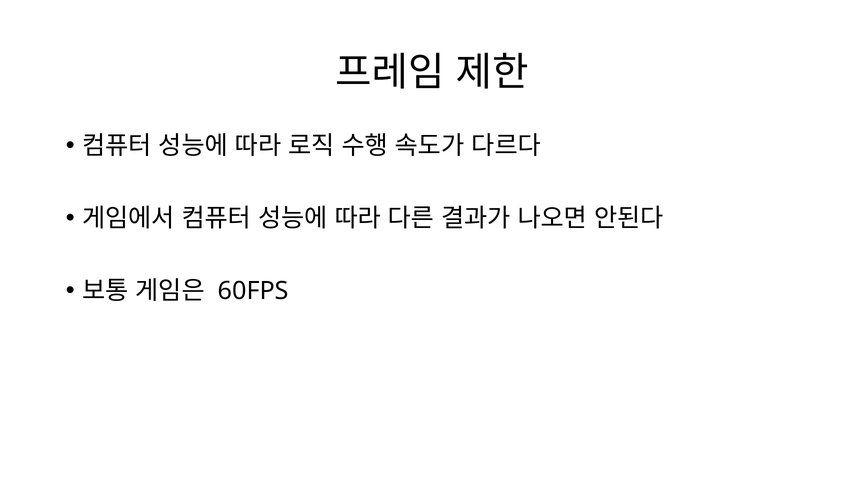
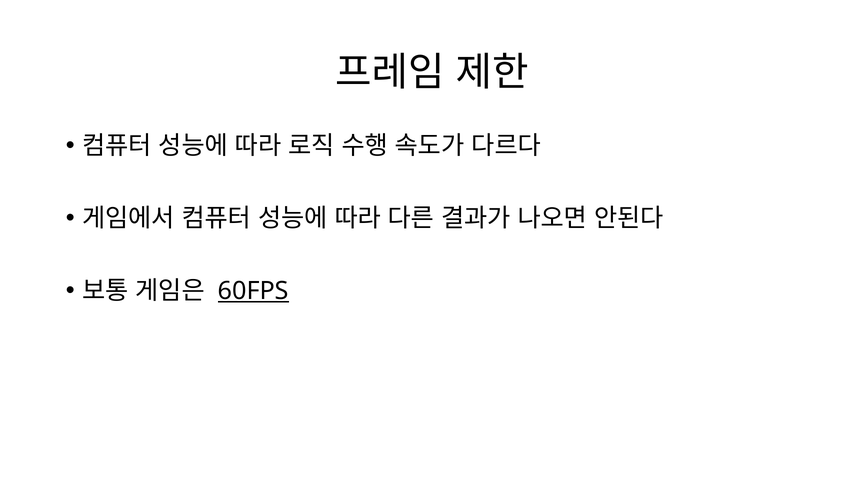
60FPS underline: none -> present (253, 291)
